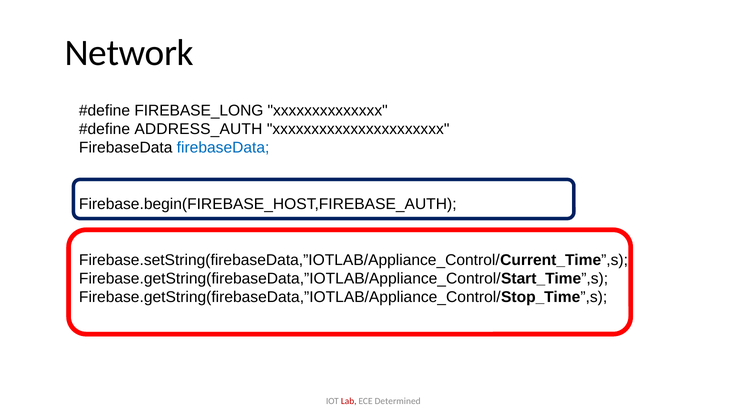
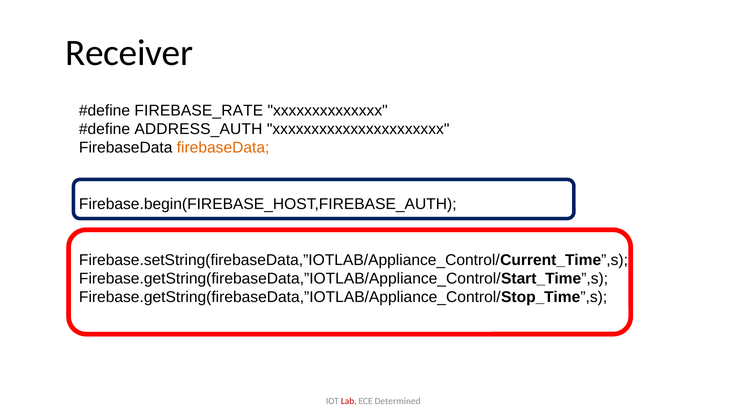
Network: Network -> Receiver (129, 53)
FIREBASE_LONG: FIREBASE_LONG -> FIREBASE_RATE (199, 111)
firebaseData colour: blue -> orange (223, 148)
